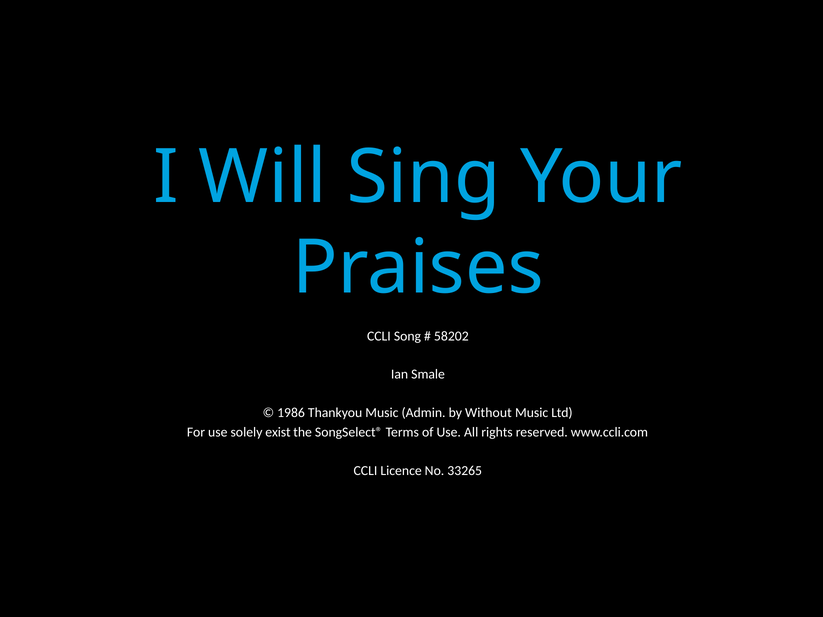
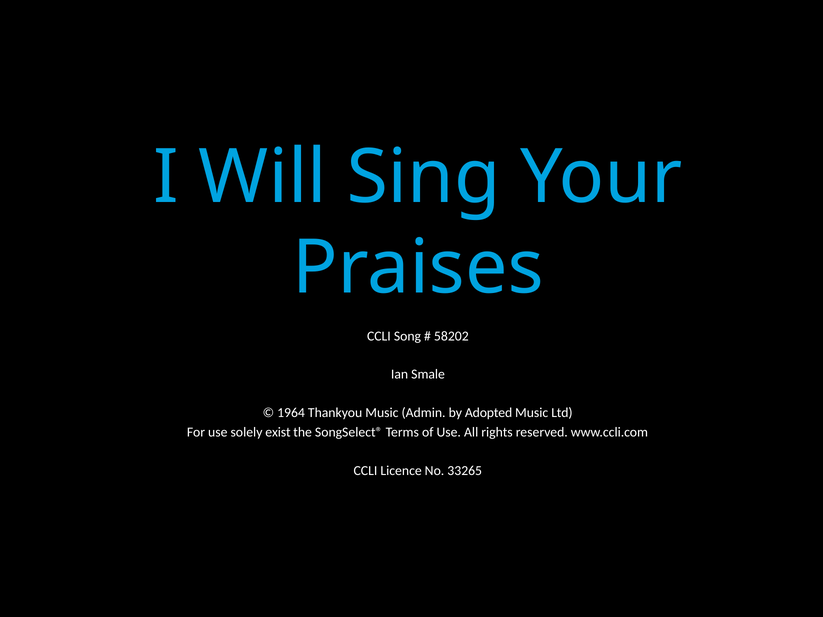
1986: 1986 -> 1964 (291, 413)
Without: Without -> Adopted (489, 413)
